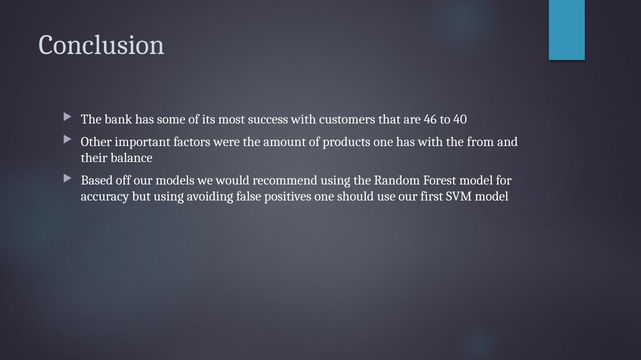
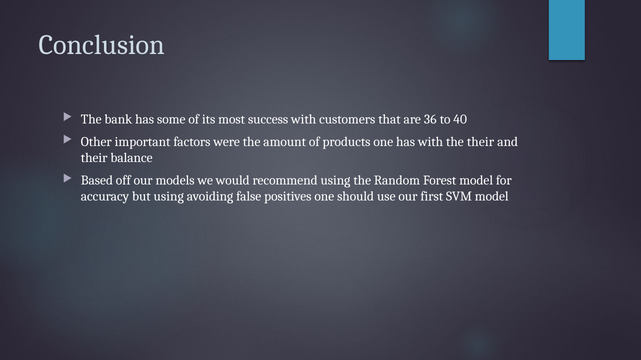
46: 46 -> 36 (430, 119)
the from: from -> their (480, 142)
